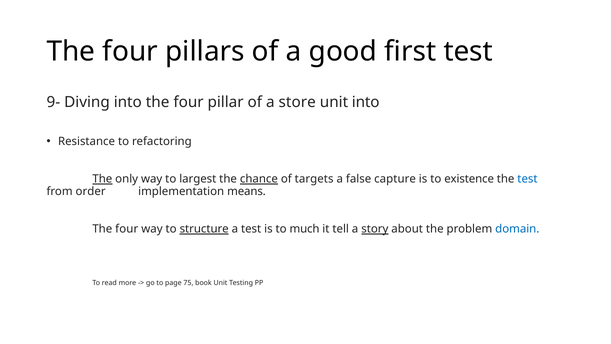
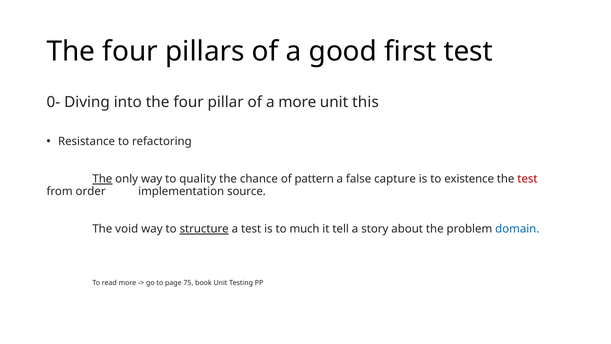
9-: 9- -> 0- (53, 102)
a store: store -> more (297, 102)
unit into: into -> this (366, 102)
largest: largest -> quality (198, 179)
chance underline: present -> none (259, 179)
targets: targets -> pattern (314, 179)
test colour: blue -> red (527, 179)
means: means -> source (246, 191)
four: four -> void (127, 229)
story underline: present -> none (375, 229)
